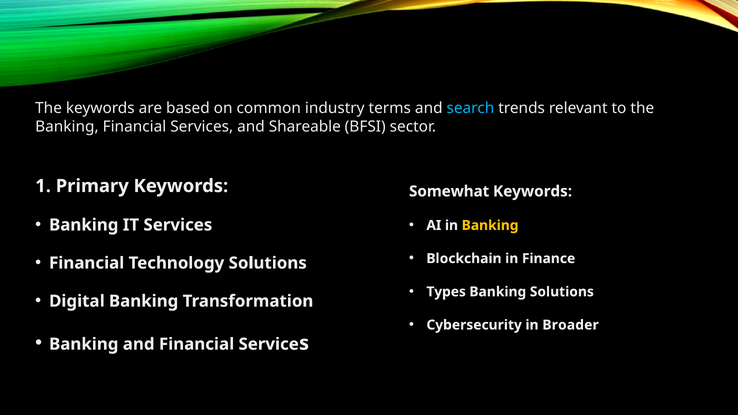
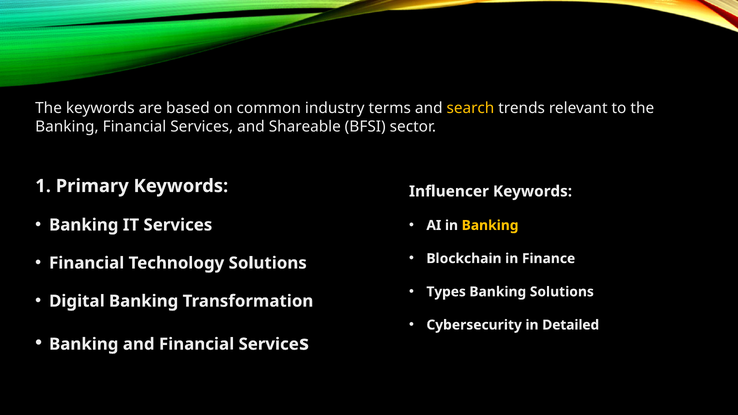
search colour: light blue -> yellow (470, 108)
Somewhat: Somewhat -> Influencer (449, 191)
Broader: Broader -> Detailed (571, 325)
